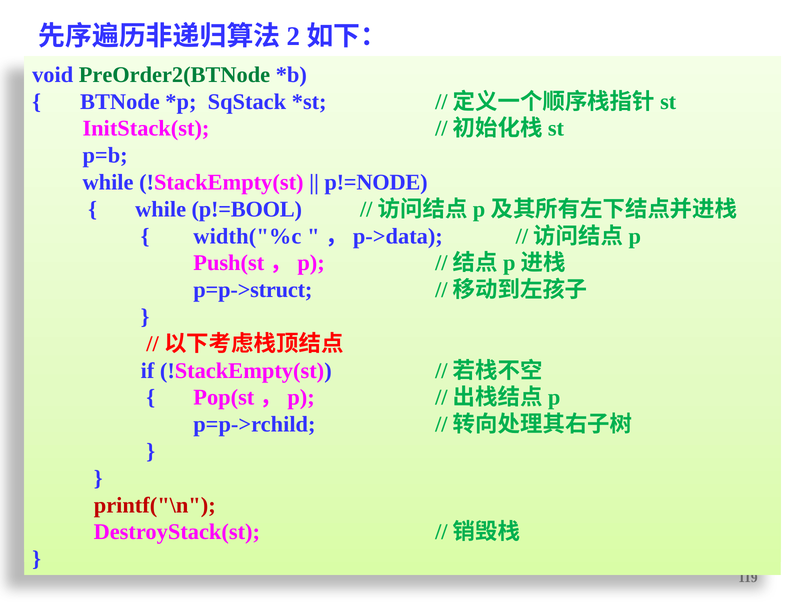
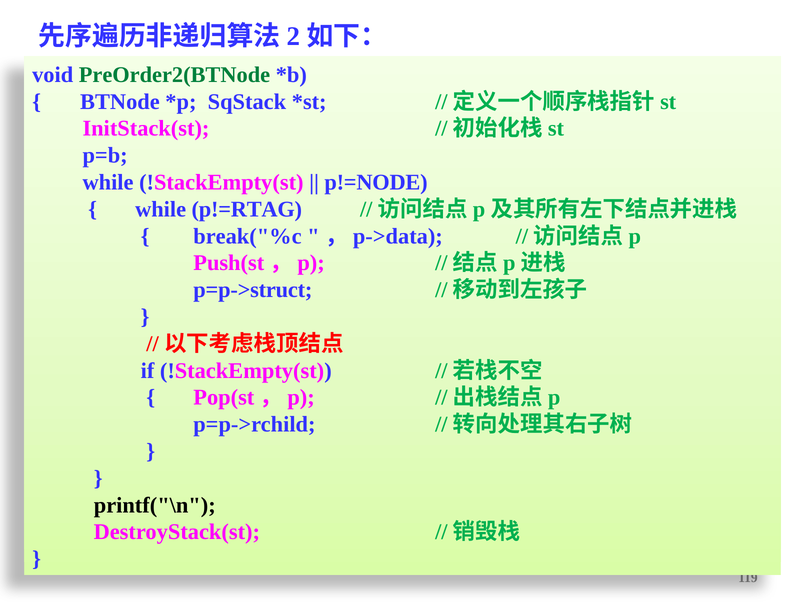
p!=BOOL: p!=BOOL -> p!=RTAG (247, 209)
width("%c: width("%c -> break("%c (247, 236)
printf("\n colour: red -> black (155, 505)
